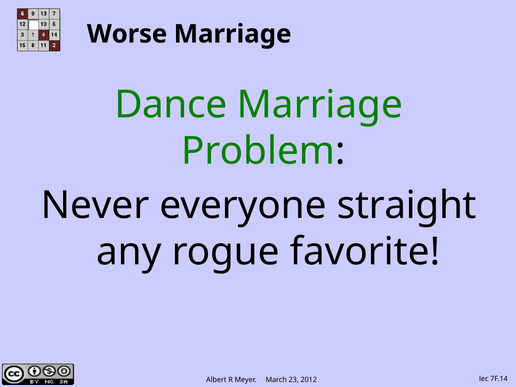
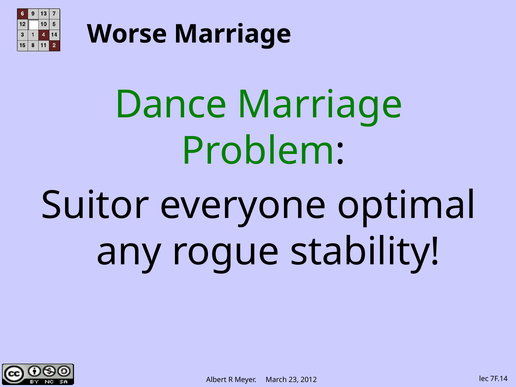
Never: Never -> Suitor (95, 205)
straight: straight -> optimal (407, 205)
favorite: favorite -> stability (365, 252)
